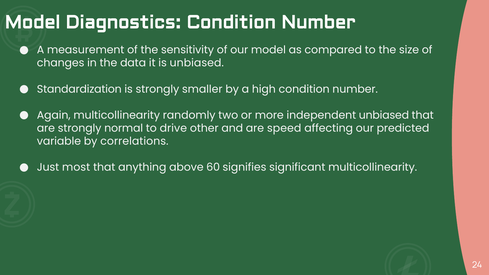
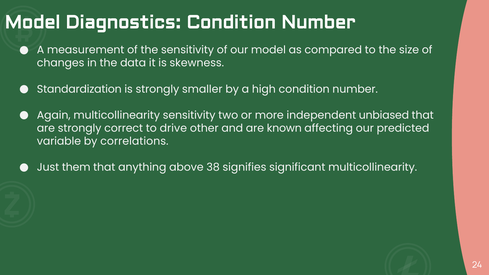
is unbiased: unbiased -> skewness (197, 63)
multicollinearity randomly: randomly -> sensitivity (189, 115)
normal: normal -> correct (124, 128)
speed: speed -> known (284, 128)
most: most -> them (76, 167)
60: 60 -> 38 (213, 167)
